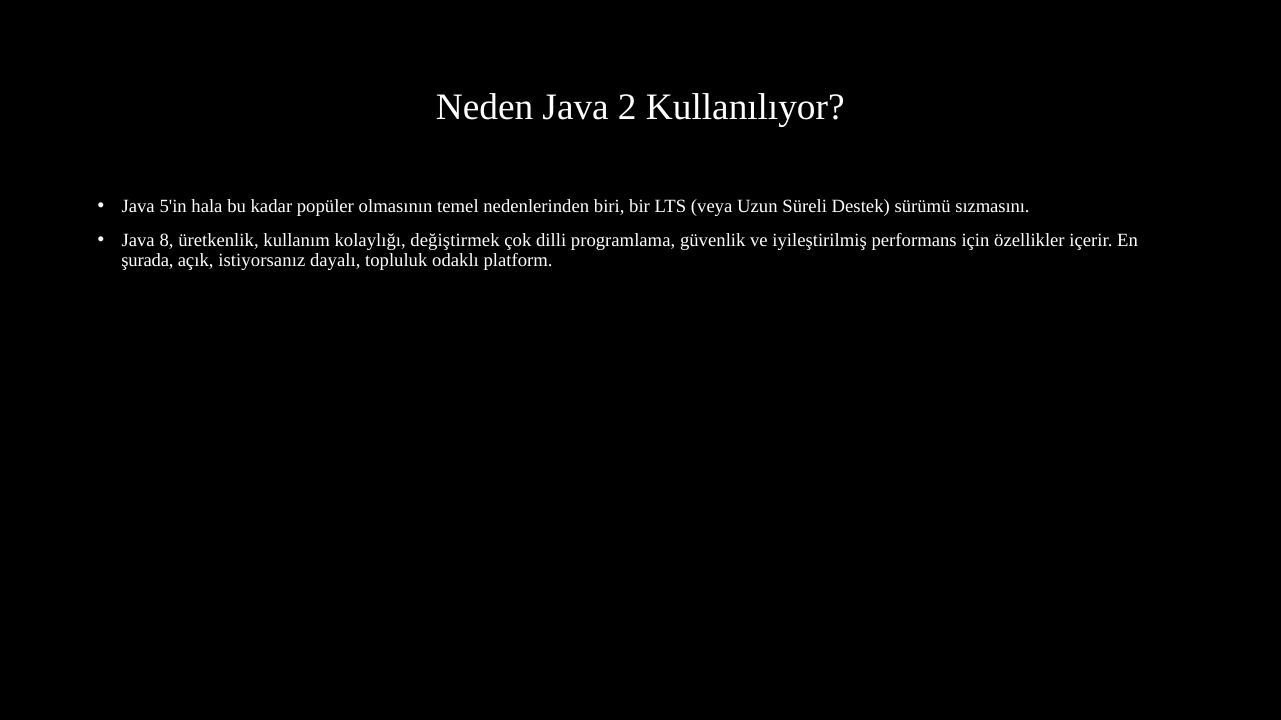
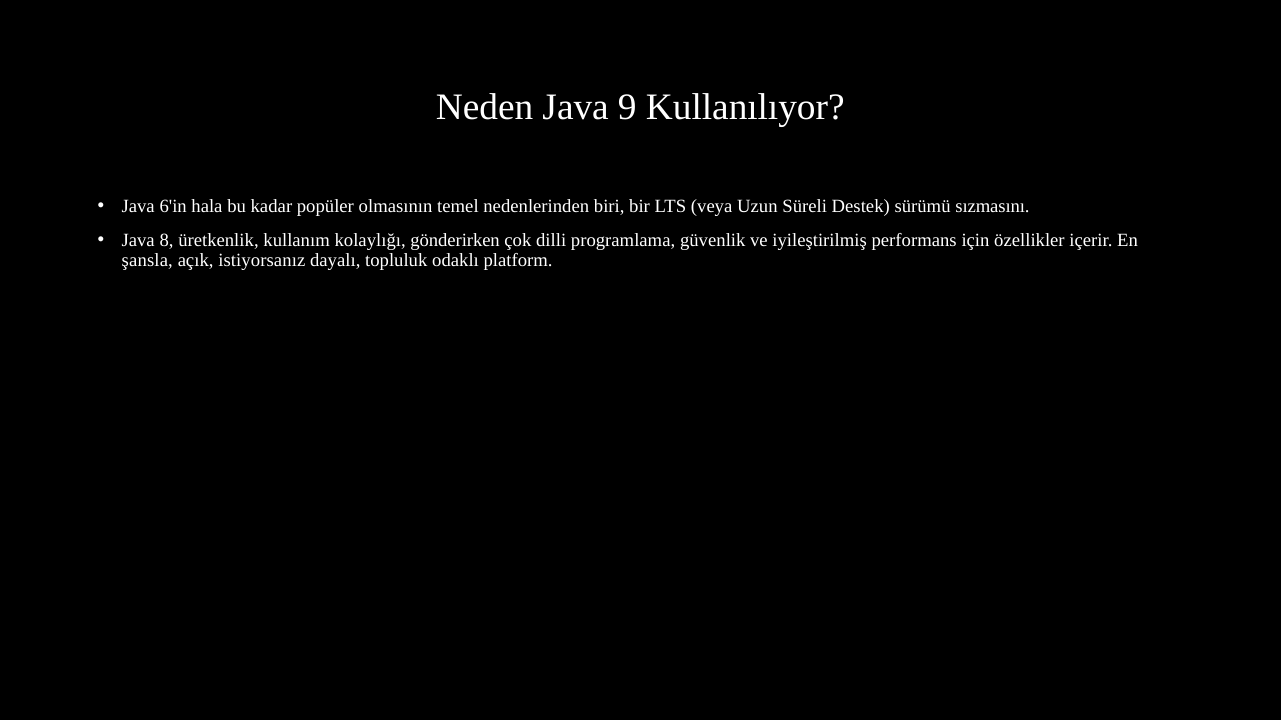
2: 2 -> 9 (627, 108)
5'in: 5'in -> 6'in (173, 207)
değiştirmek: değiştirmek -> gönderirken (455, 240)
şurada: şurada -> şansla (147, 260)
